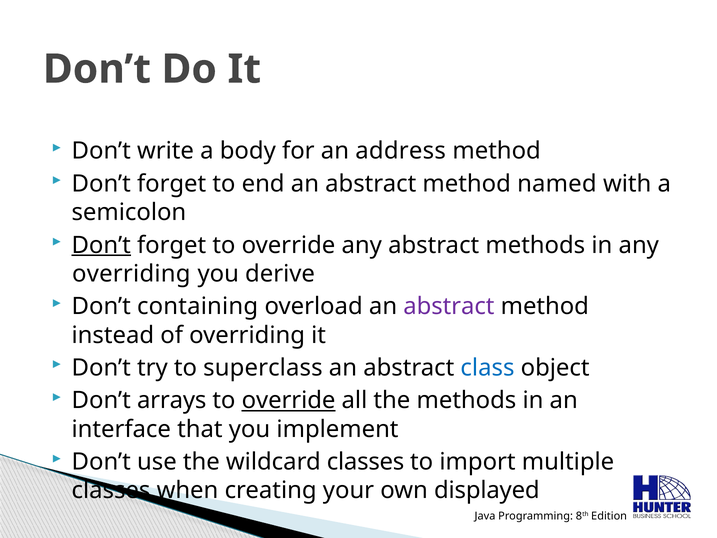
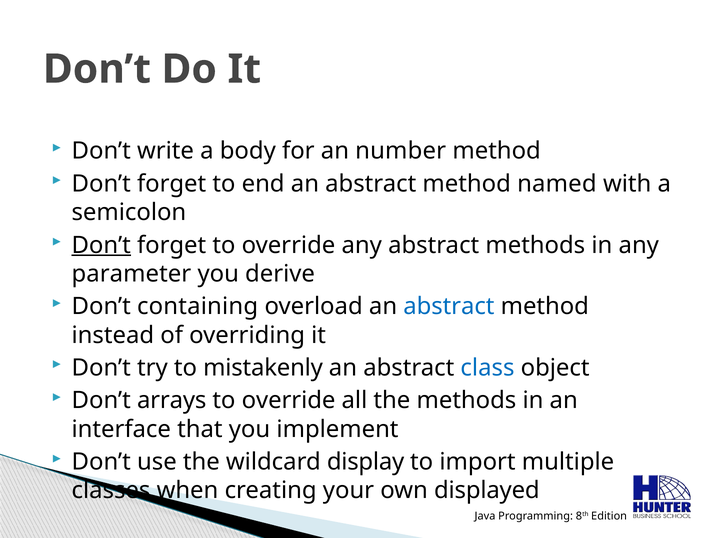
address: address -> number (401, 151)
overriding: overriding -> parameter (131, 274)
abstract colour: purple -> blue (449, 306)
superclass: superclass -> mistakenly (263, 368)
override underline: present -> none (289, 400)
wildcard classes: classes -> display (366, 462)
